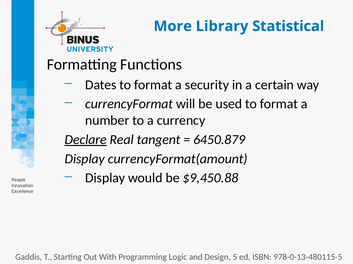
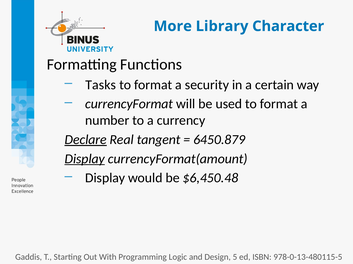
Statistical: Statistical -> Character (288, 26)
Dates: Dates -> Tasks (101, 85)
Display underline: none -> present (85, 159)
$9,450.88: $9,450.88 -> $6,450.48 (210, 178)
